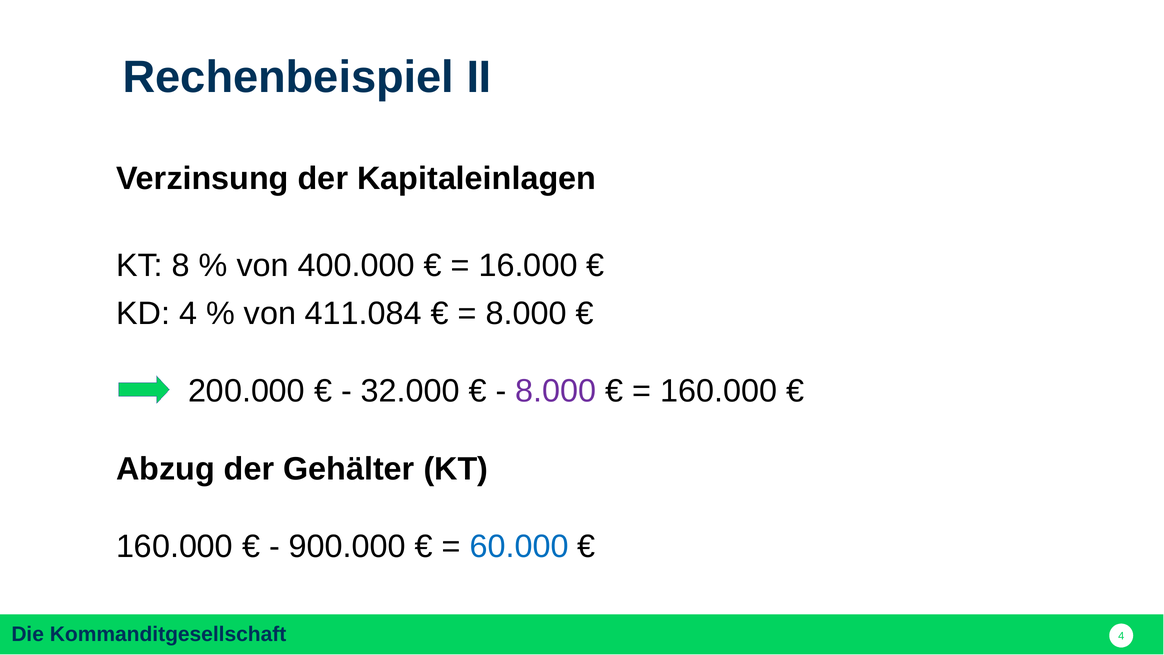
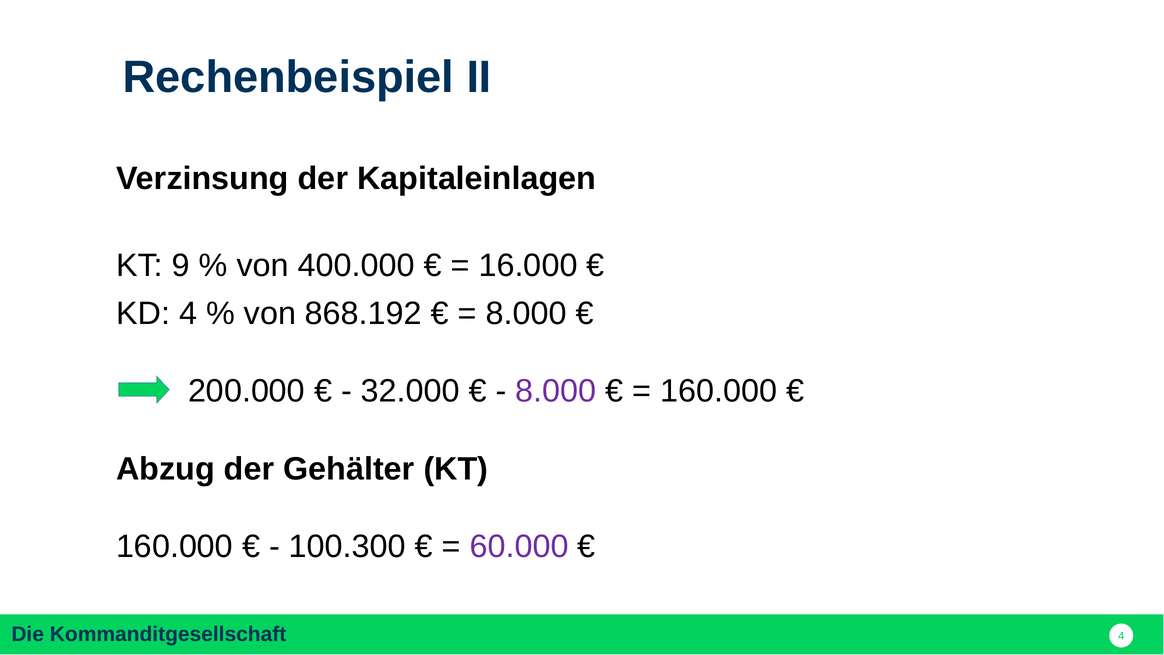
8: 8 -> 9 (181, 266)
411.084: 411.084 -> 868.192 (363, 314)
900.000: 900.000 -> 100.300 (347, 546)
60.000 colour: blue -> purple (519, 546)
